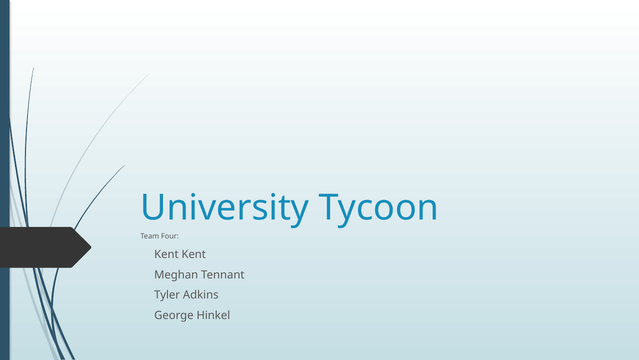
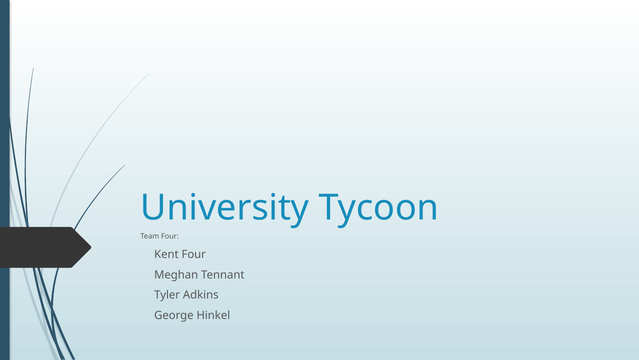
Kent Kent: Kent -> Four (194, 254)
